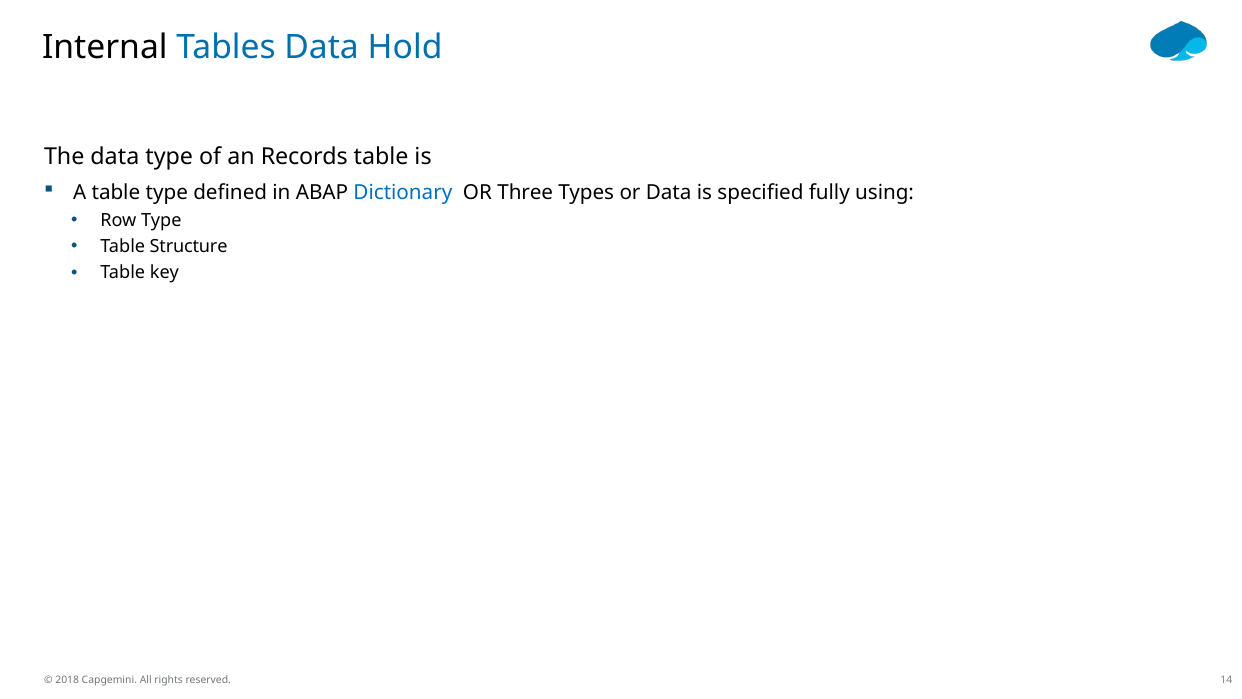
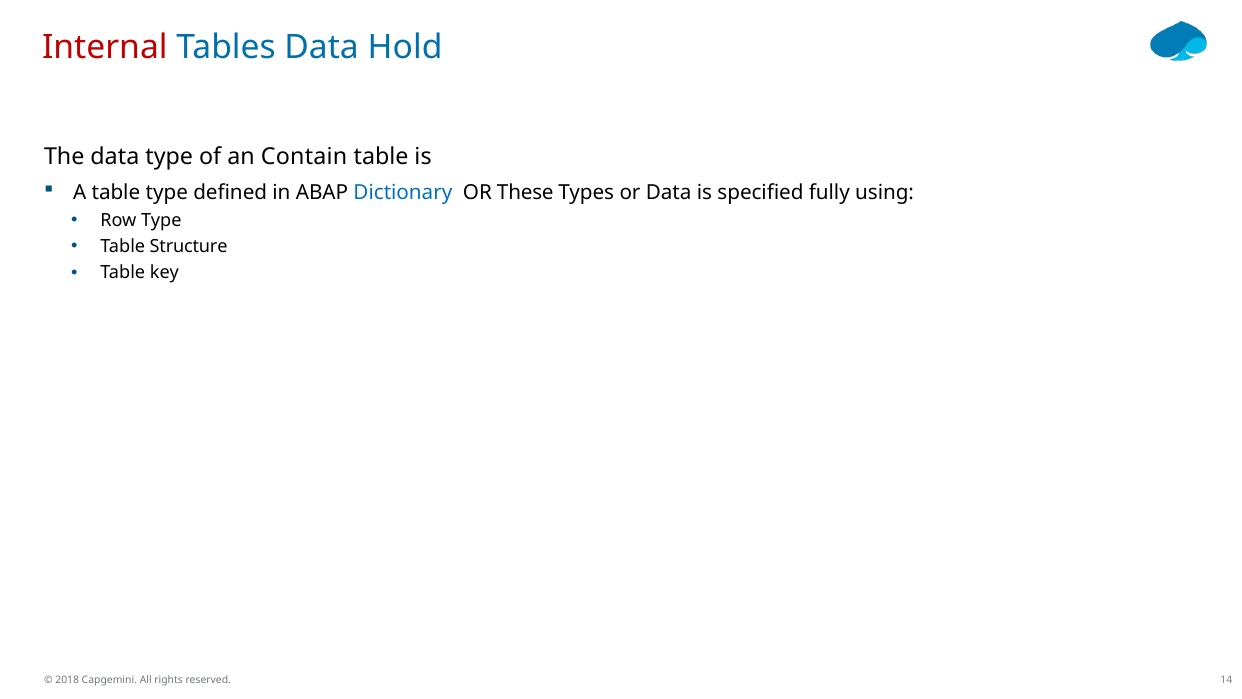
Internal colour: black -> red (105, 48)
Records: Records -> Contain (304, 156)
Three: Three -> These (525, 193)
